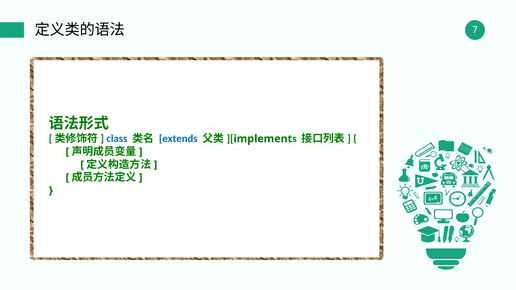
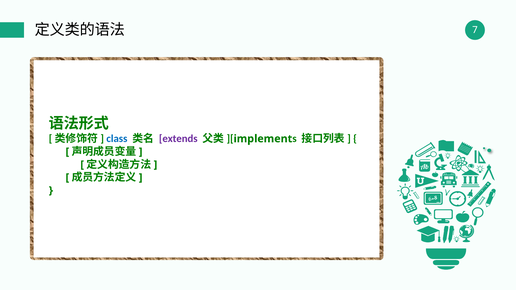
extends colour: blue -> purple (178, 139)
